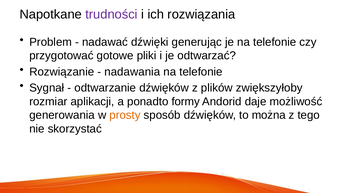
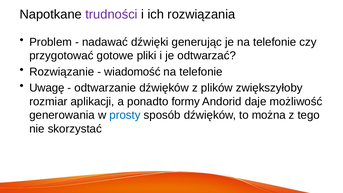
nadawania: nadawania -> wiadomość (132, 72)
Sygnał: Sygnał -> Uwagę (47, 88)
prosty colour: orange -> blue (125, 115)
